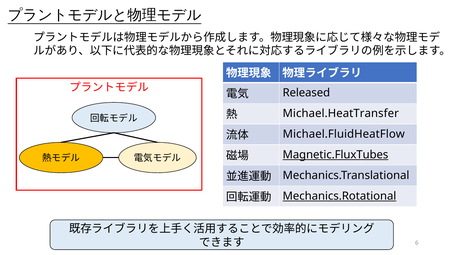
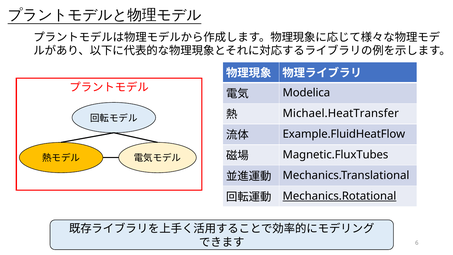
Released: Released -> Modelica (306, 93)
Michael.FluidHeatFlow: Michael.FluidHeatFlow -> Example.FluidHeatFlow (344, 134)
Magnetic.FluxTubes underline: present -> none (335, 155)
